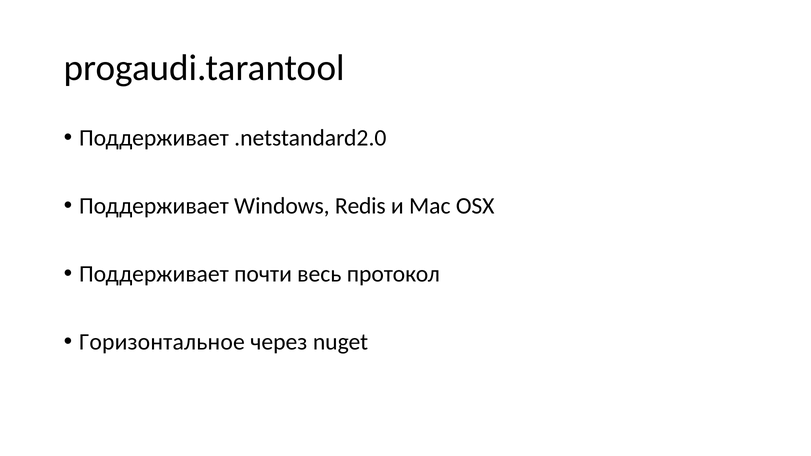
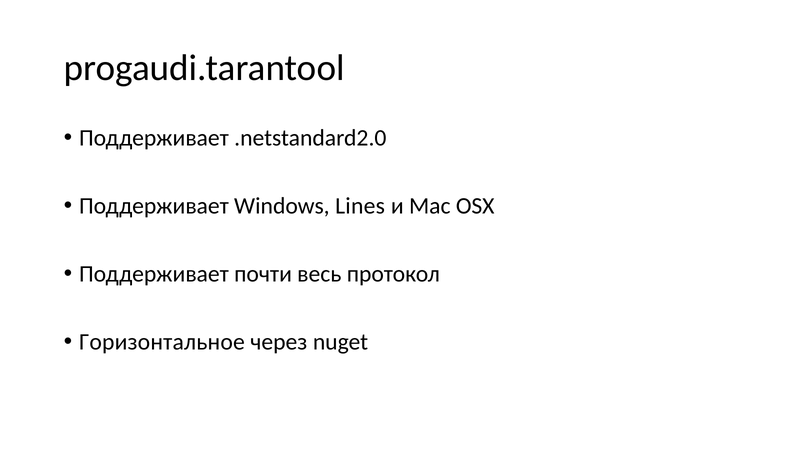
Redis: Redis -> Lines (360, 206)
